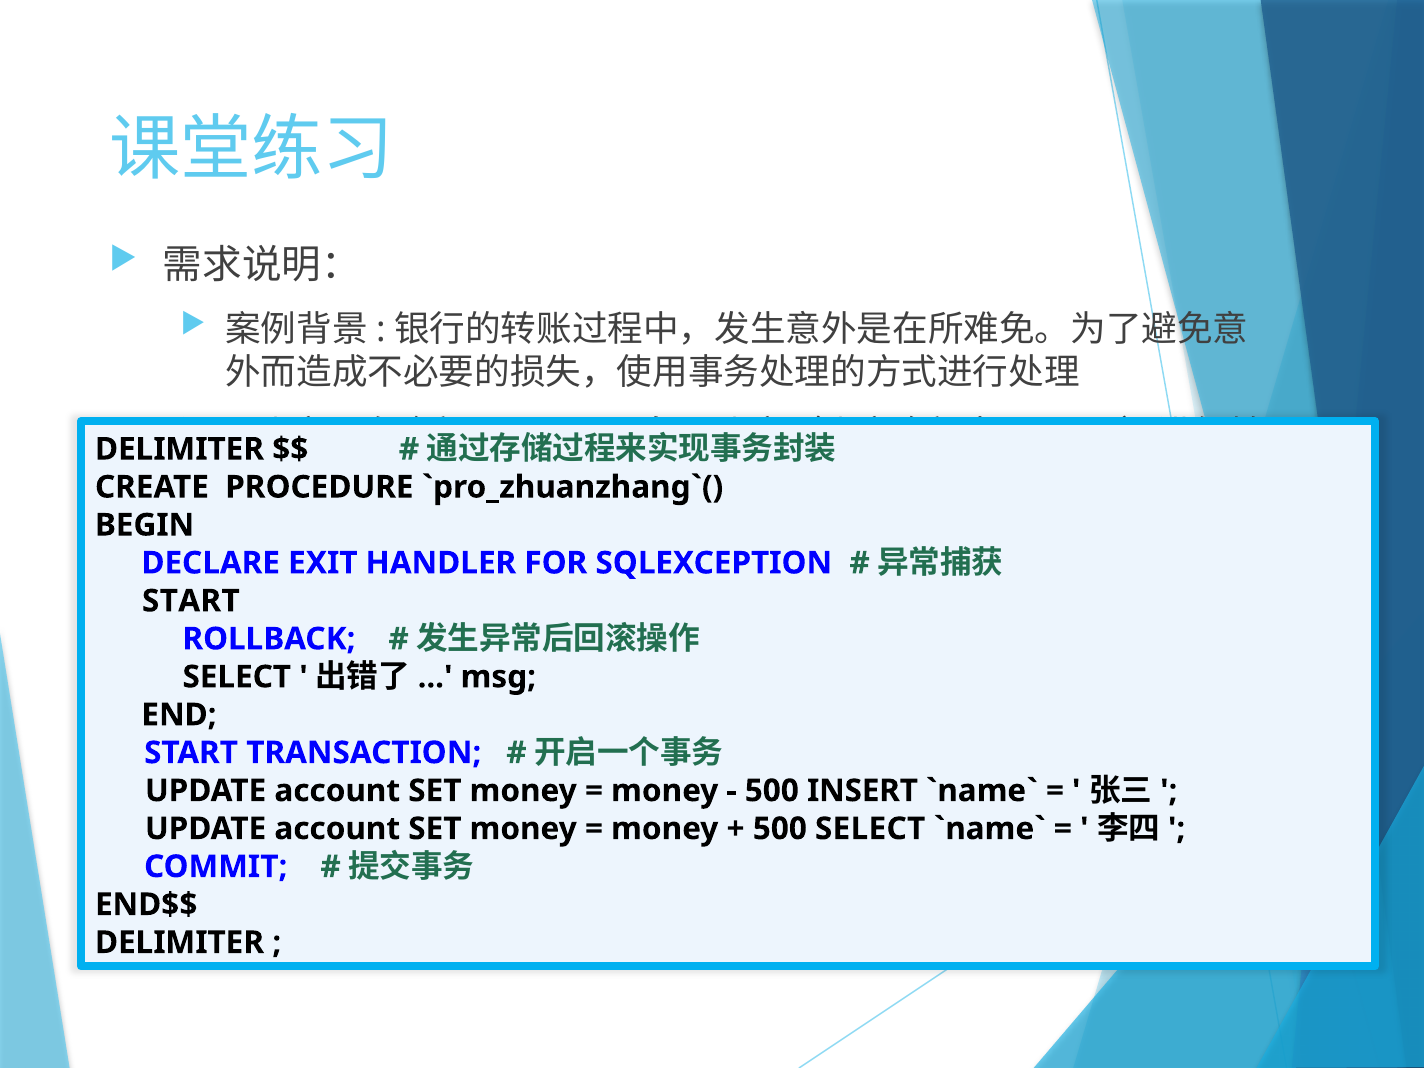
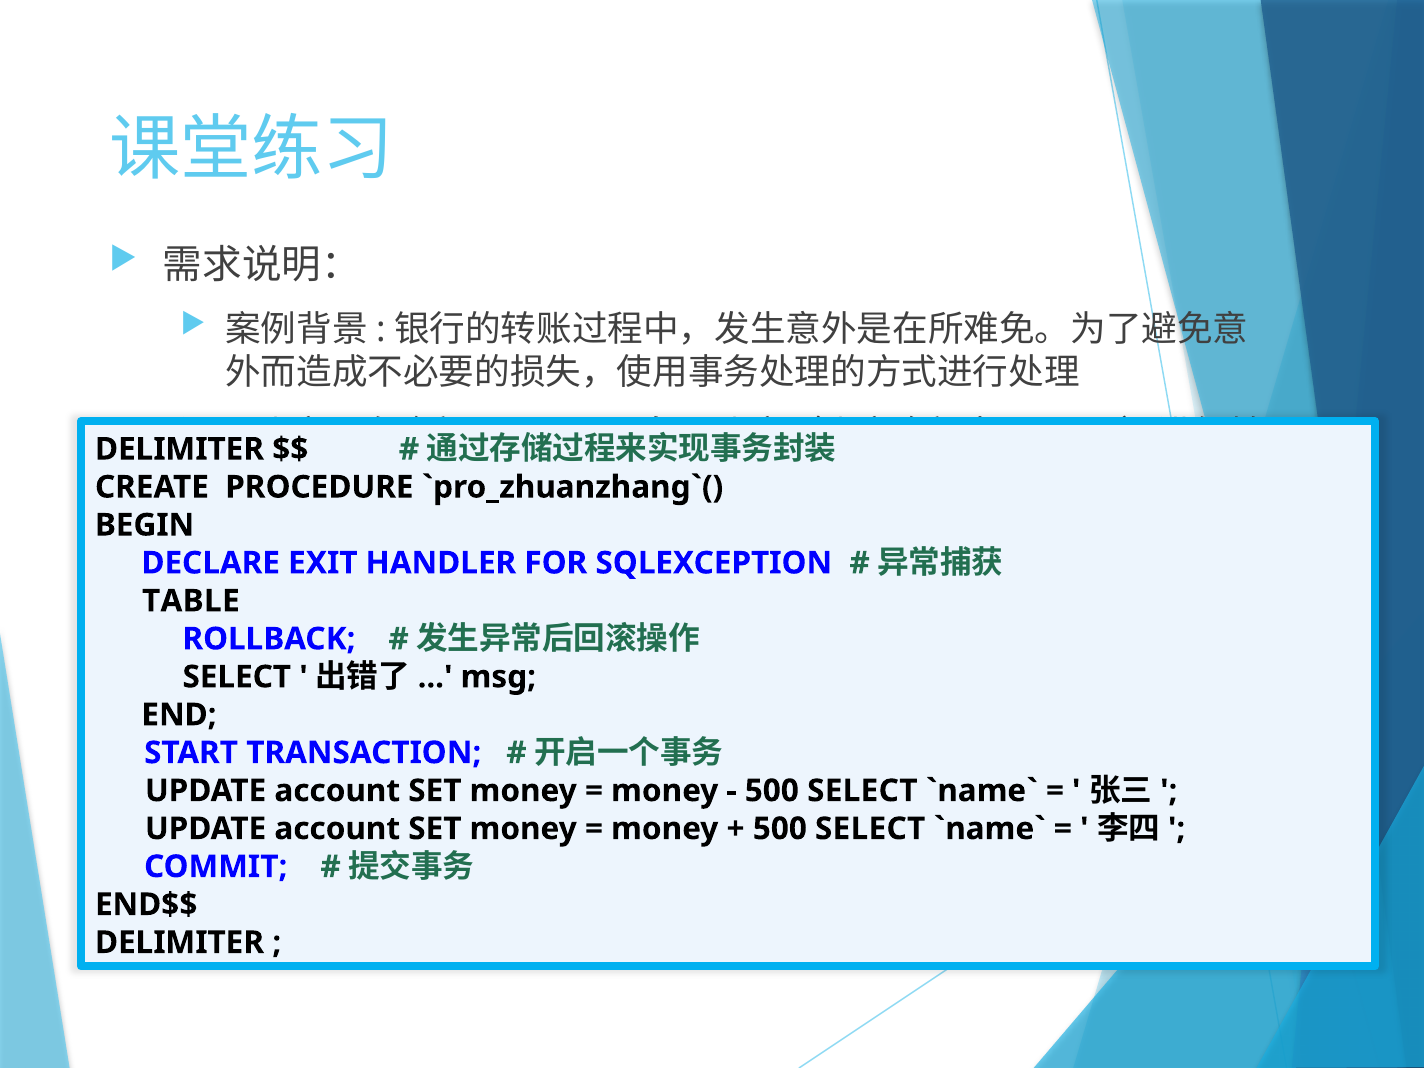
START: START -> TABLE (191, 601)
INSERT: INSERT -> SELECT (862, 791)
